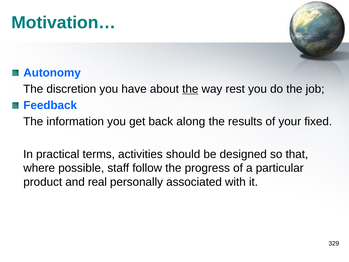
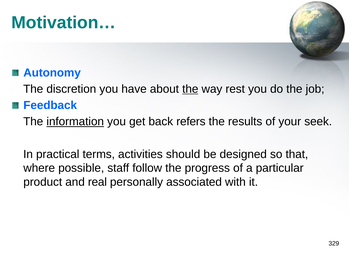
information underline: none -> present (75, 121)
along: along -> refers (191, 121)
fixed: fixed -> seek (318, 121)
